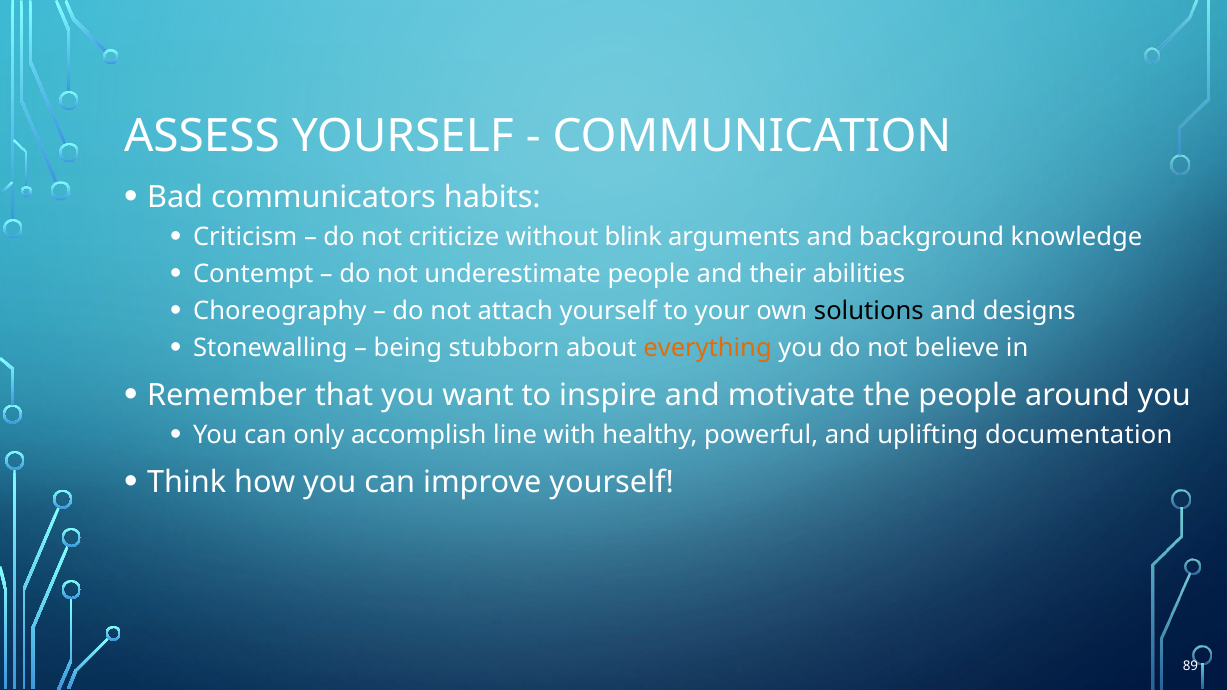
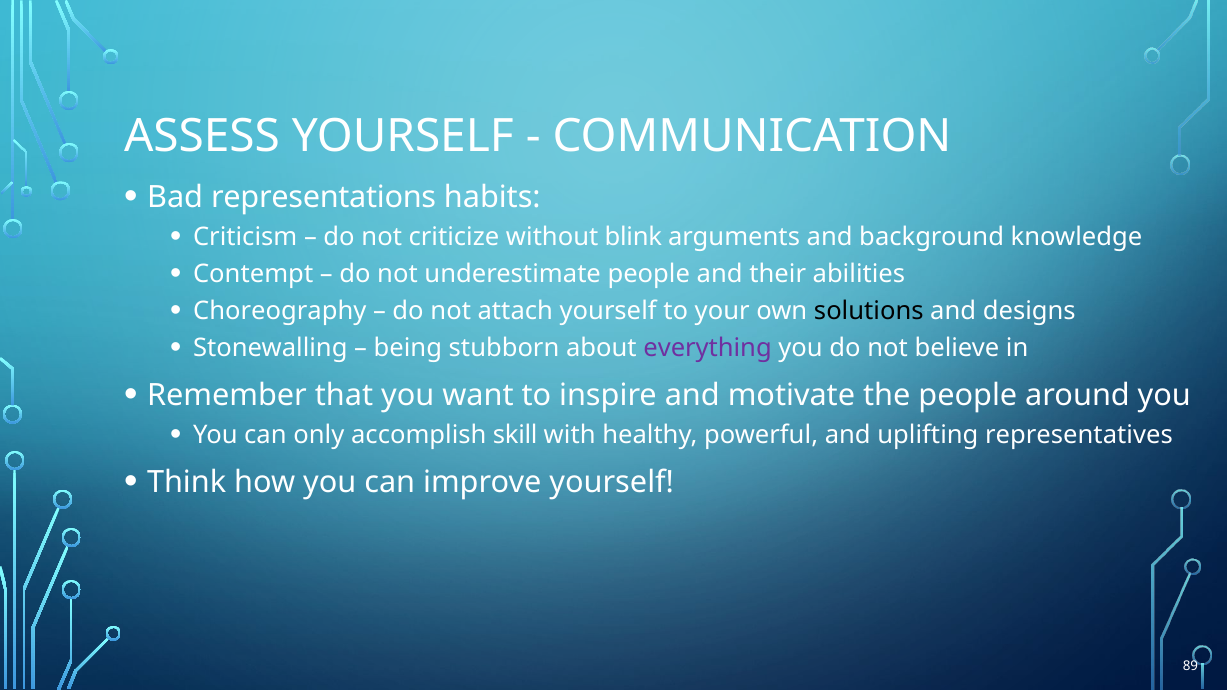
communicators: communicators -> representations (324, 198)
everything colour: orange -> purple (708, 349)
line: line -> skill (515, 435)
documentation: documentation -> representatives (1079, 435)
